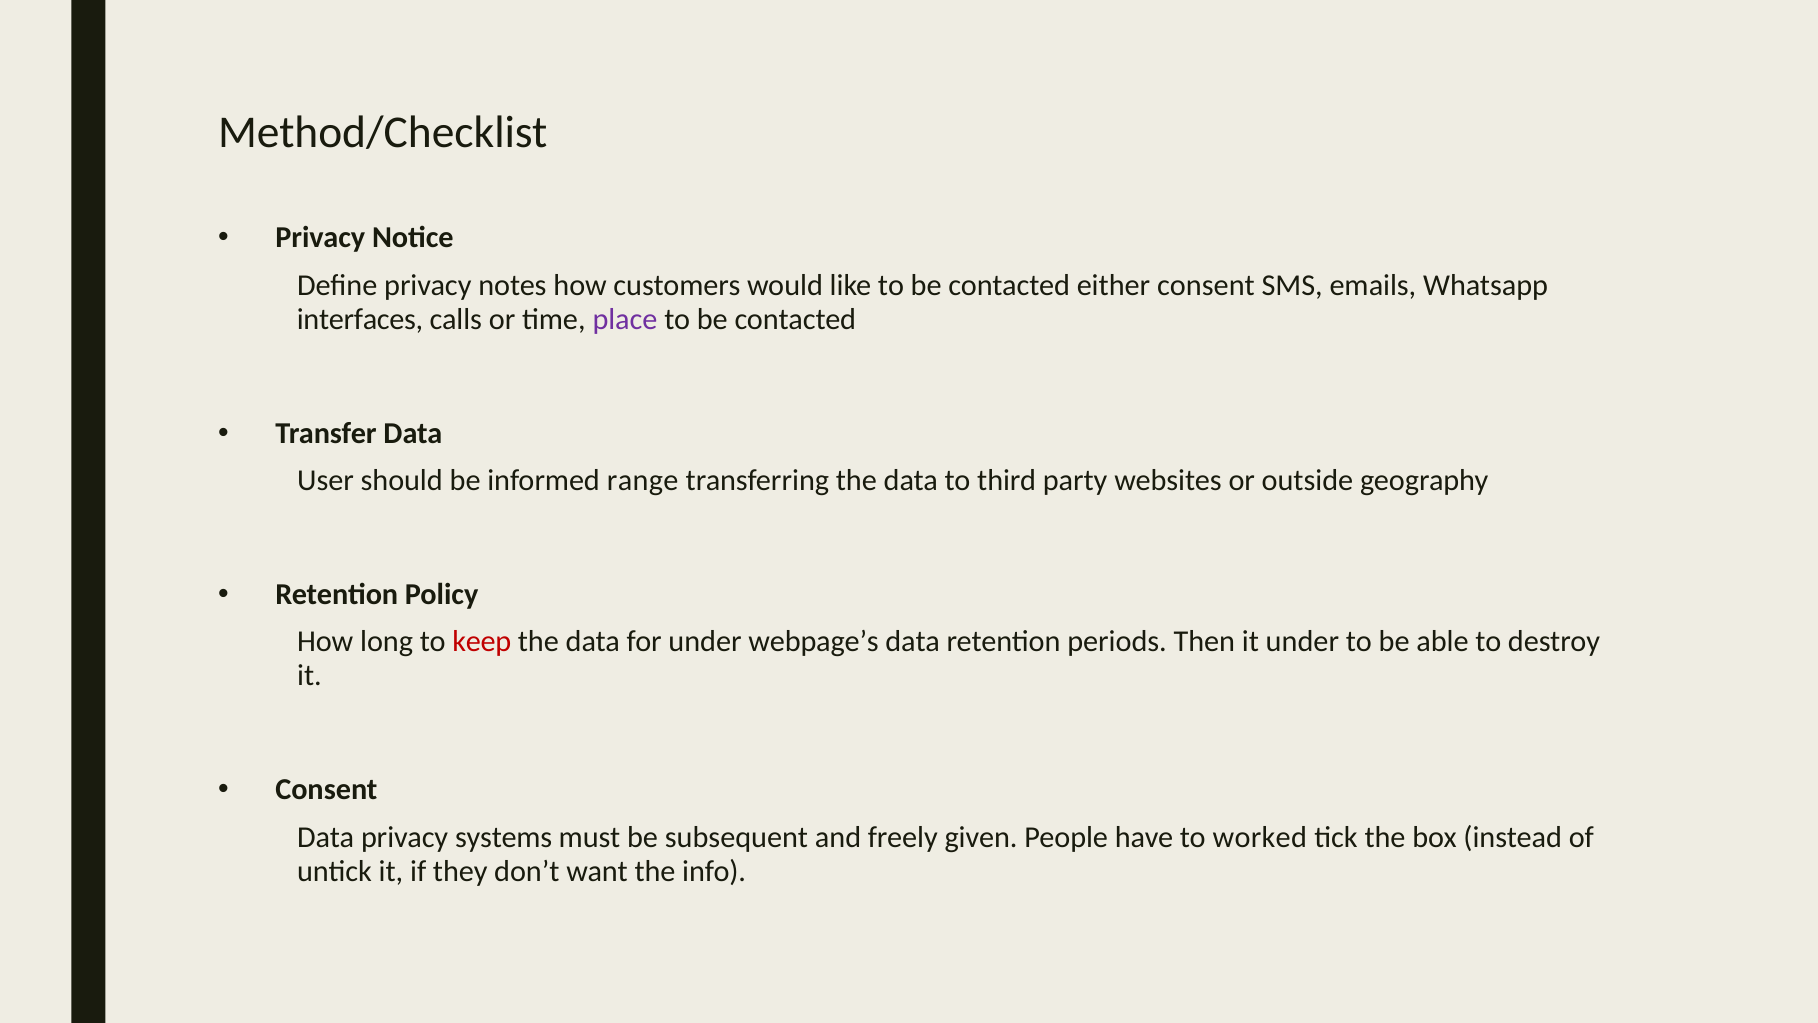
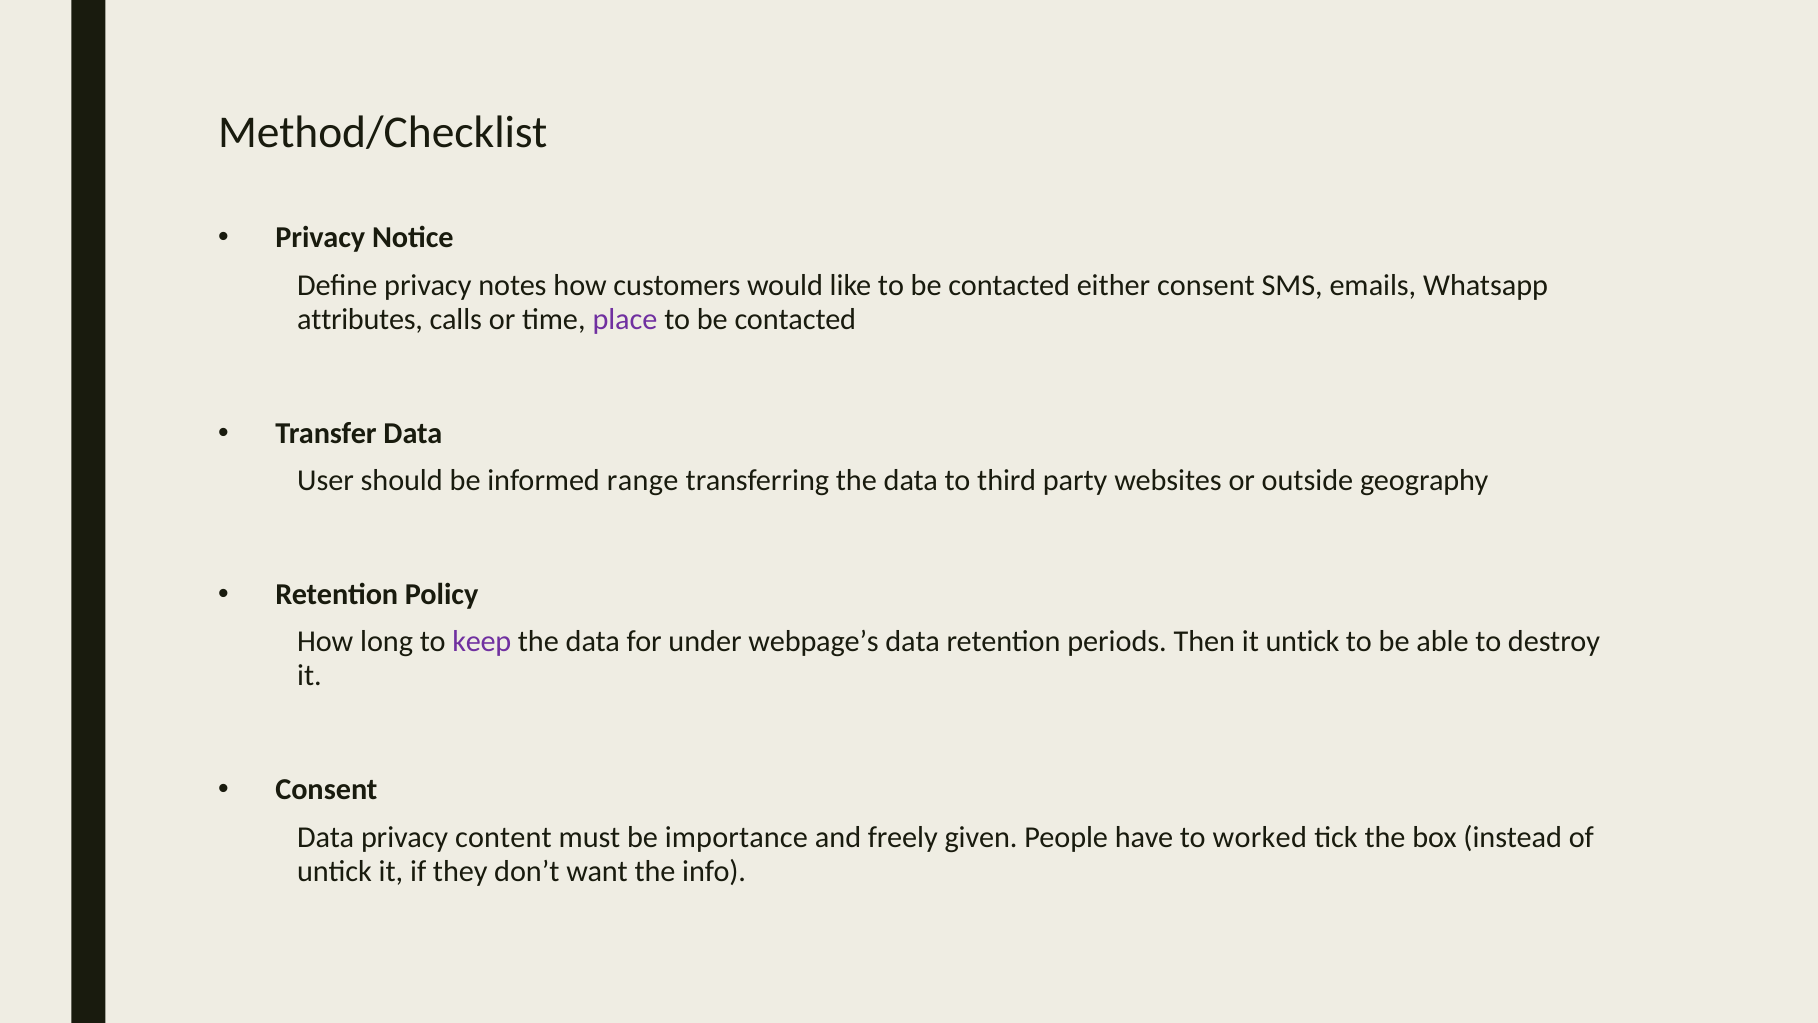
interfaces: interfaces -> attributes (360, 319)
keep colour: red -> purple (482, 642)
it under: under -> untick (1303, 642)
systems: systems -> content (503, 837)
subsequent: subsequent -> importance (736, 837)
